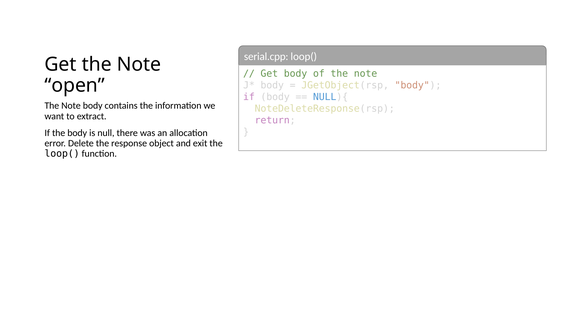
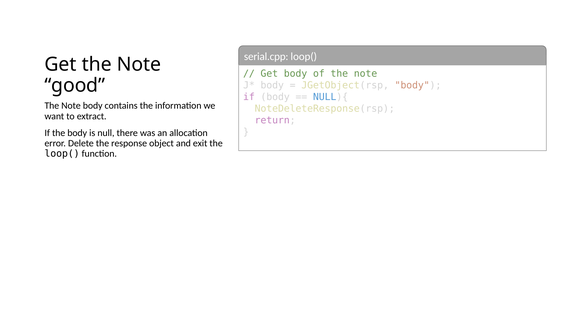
open: open -> good (75, 86)
